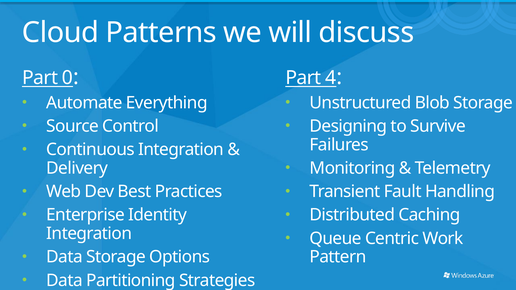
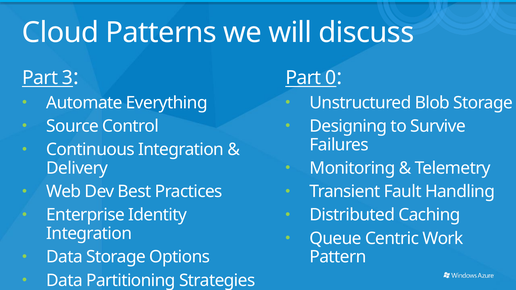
4: 4 -> 0 (331, 78)
0: 0 -> 3 (68, 78)
